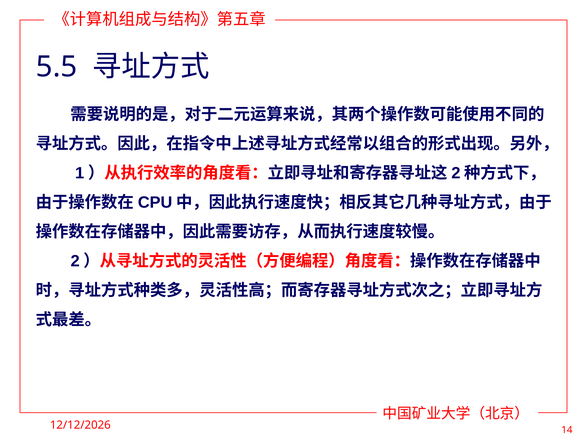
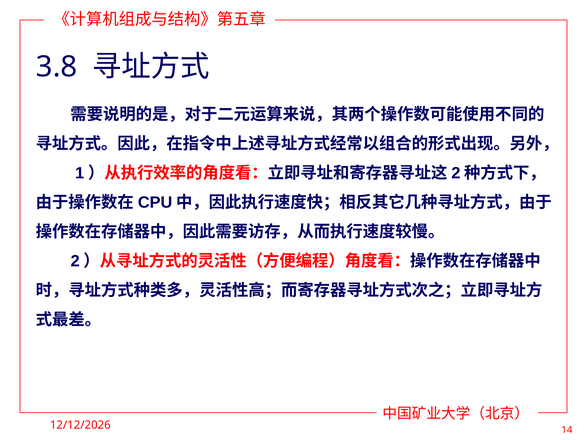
5.5: 5.5 -> 3.8 (57, 67)
